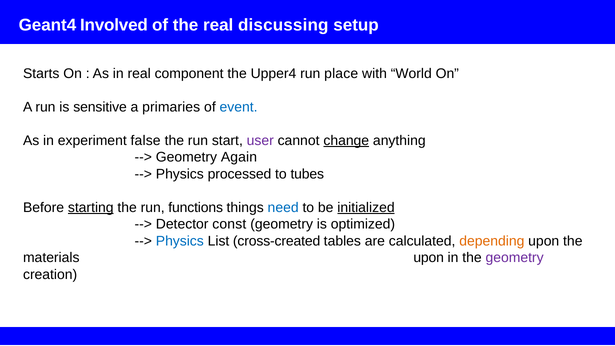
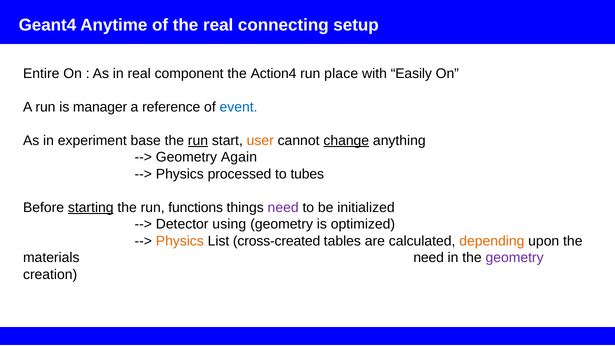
Involved: Involved -> Anytime (114, 25)
discussing: discussing -> connecting (283, 25)
Starts: Starts -> Entire (41, 74)
Upper4: Upper4 -> Action4 (274, 74)
World: World -> Easily (411, 74)
sensitive: sensitive -> manager (100, 107)
primaries: primaries -> reference (171, 107)
false: false -> base (146, 141)
run underline: none -> present (198, 141)
user colour: purple -> orange (260, 141)
need colour: blue -> purple (283, 207)
initialized underline: present -> none (366, 207)
const: const -> using (229, 224)
Physics colour: blue -> orange (180, 241)
materials upon: upon -> need (429, 258)
